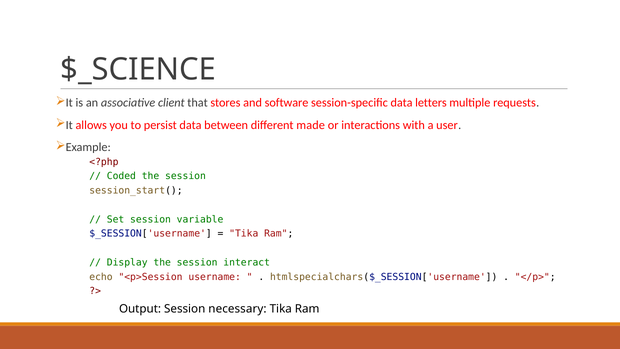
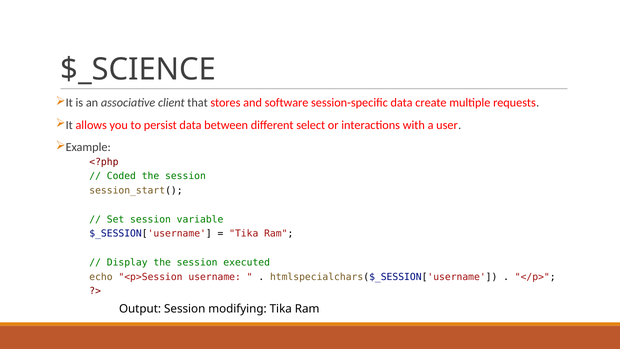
letters: letters -> create (431, 103)
made: made -> select (311, 125)
interact: interact -> executed (247, 262)
necessary: necessary -> modifying (237, 309)
